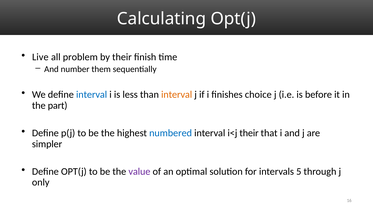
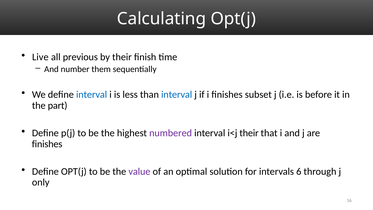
problem: problem -> previous (80, 57)
interval colour: orange -> blue (177, 95)
choice: choice -> subset (258, 95)
numbered colour: blue -> purple (171, 133)
simpler: simpler -> finishes (47, 144)
5: 5 -> 6 (299, 171)
